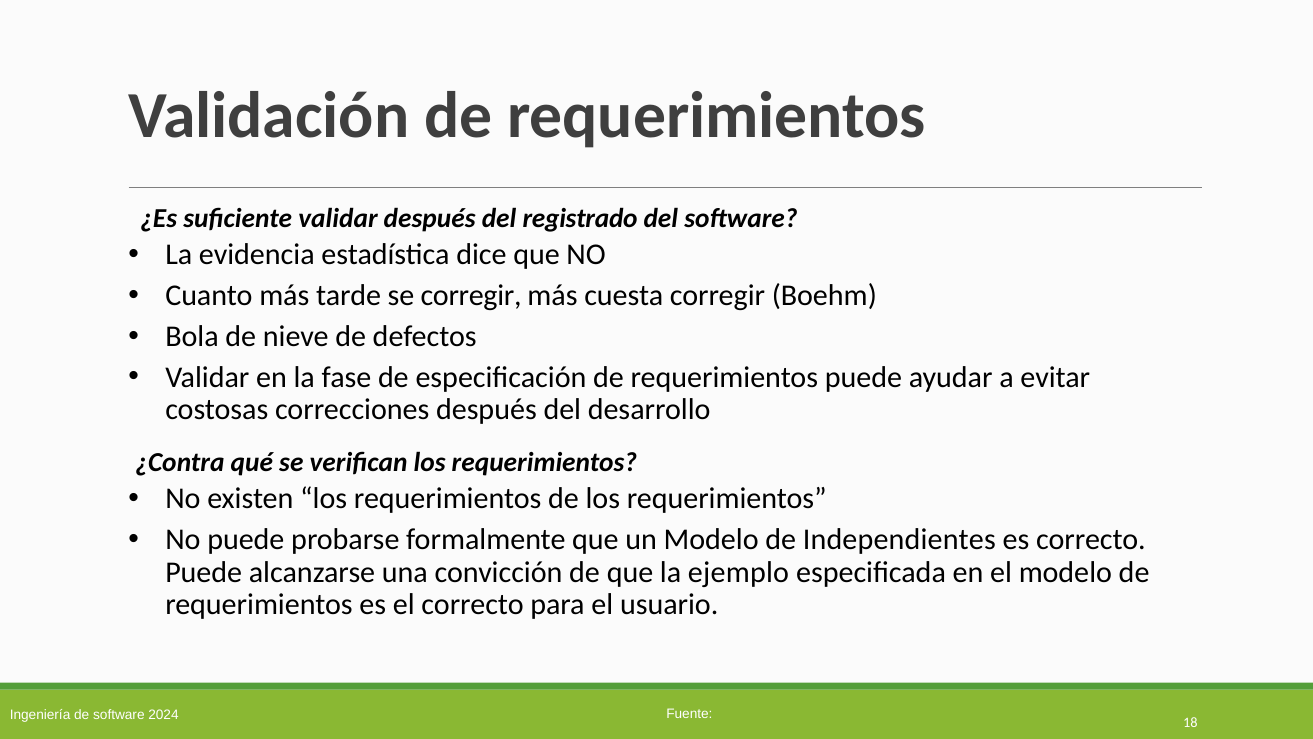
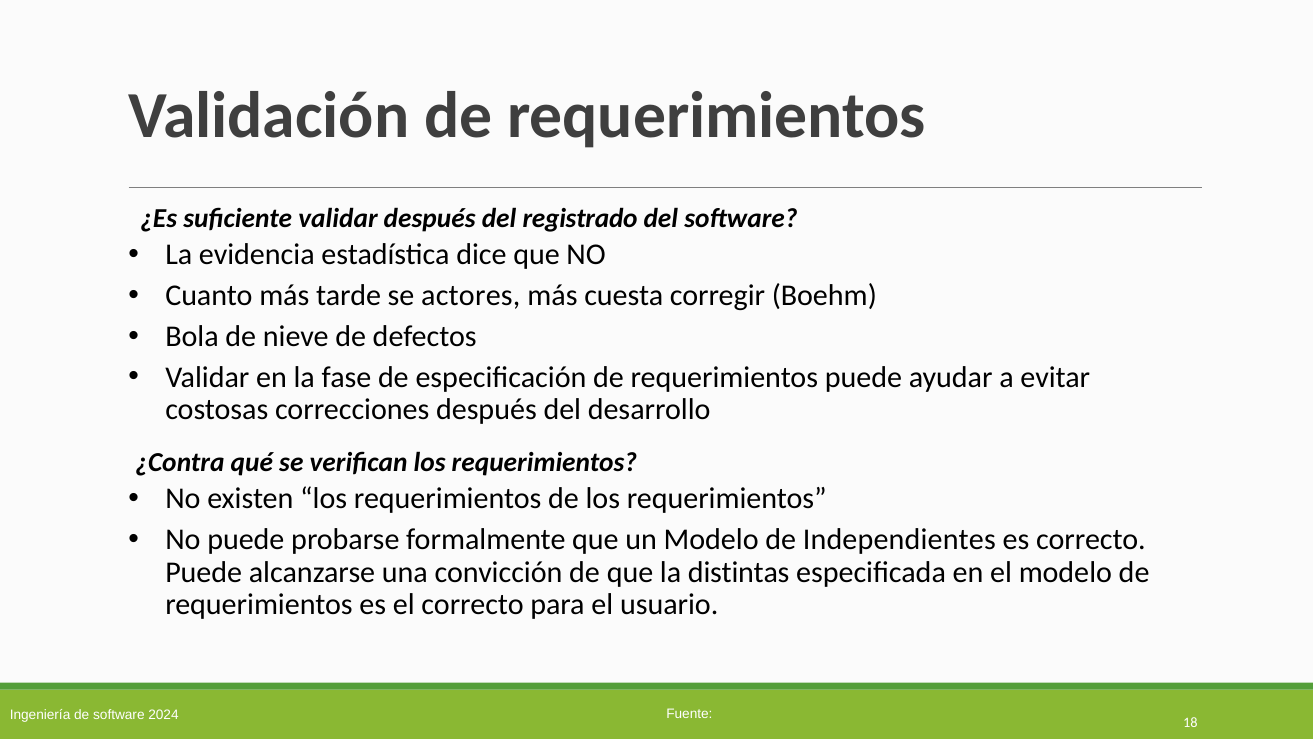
se corregir: corregir -> actores (471, 295)
ejemplo: ejemplo -> distintas (739, 572)
